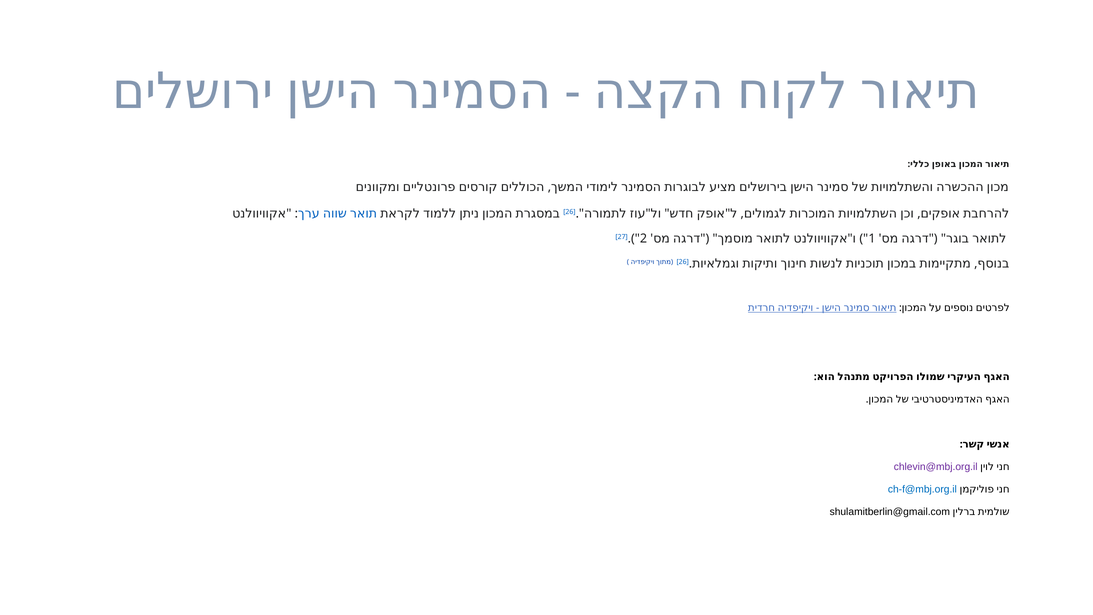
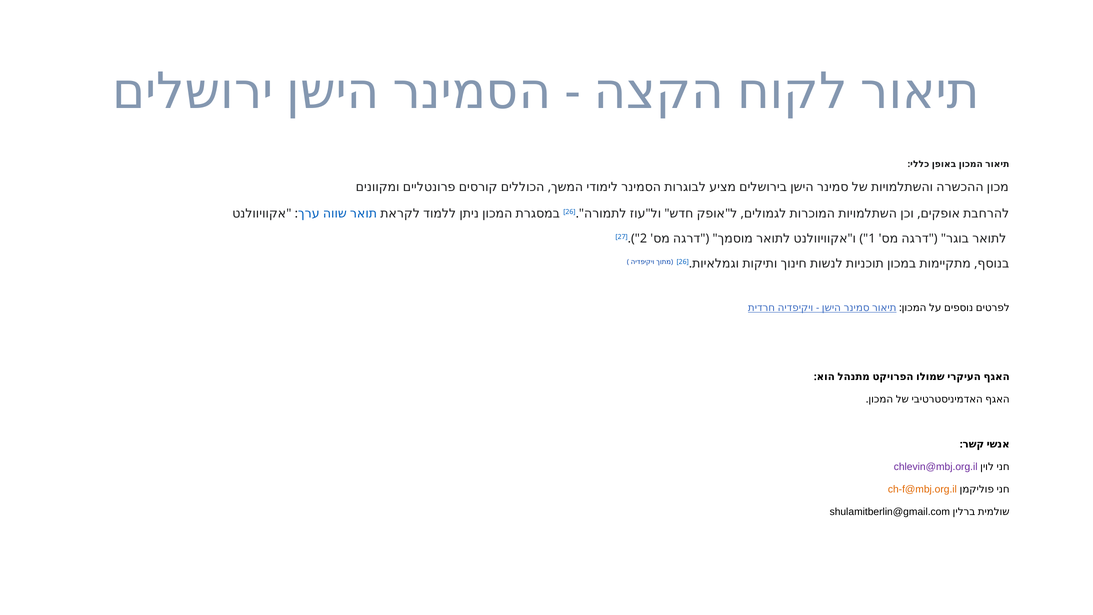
ch-f@mbj.org.il colour: blue -> orange (922, 489)
